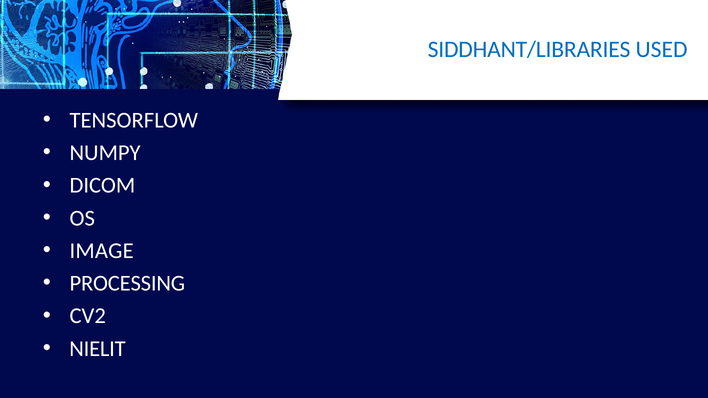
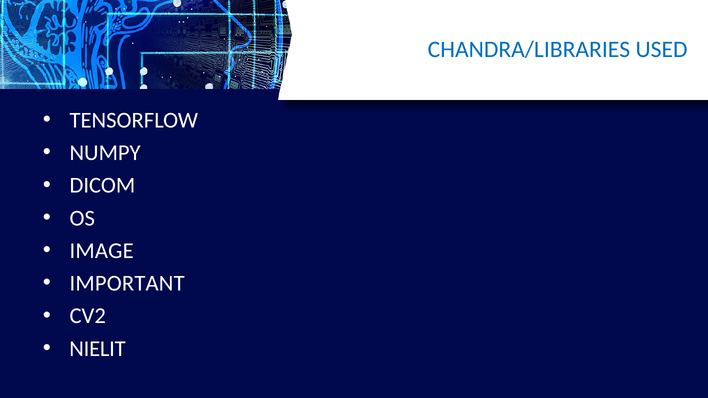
SIDDHANT/LIBRARIES: SIDDHANT/LIBRARIES -> CHANDRA/LIBRARIES (529, 49)
PROCESSING: PROCESSING -> IMPORTANT (127, 284)
